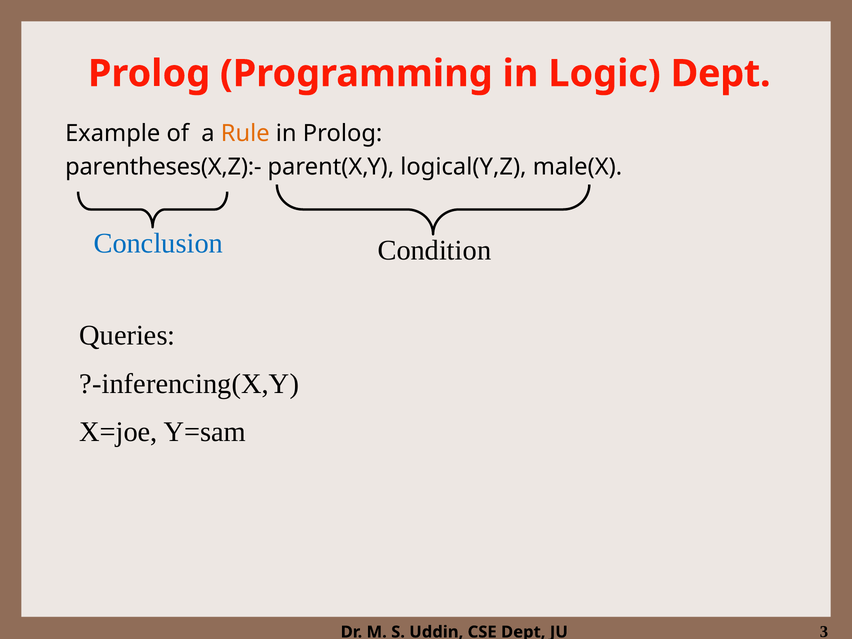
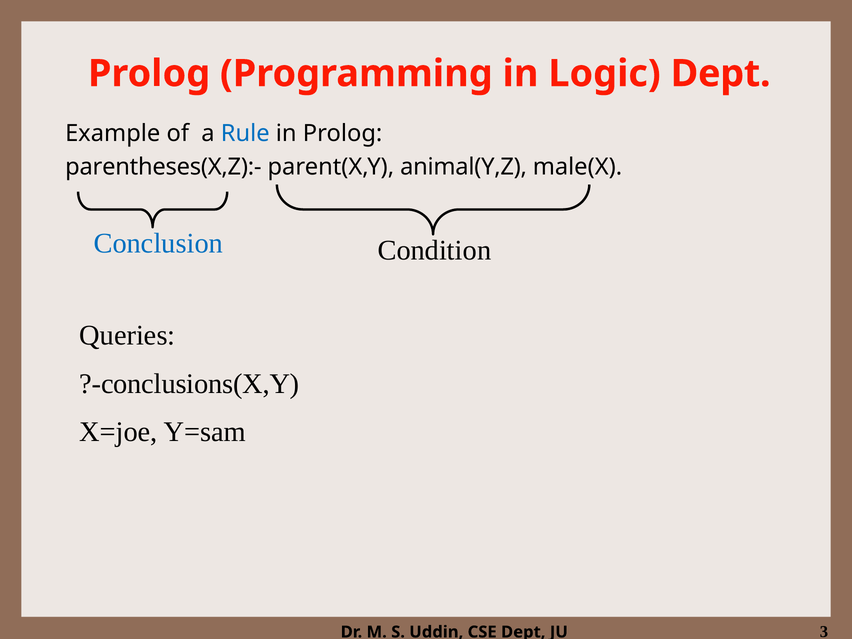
Rule colour: orange -> blue (245, 134)
logical(Y,Z: logical(Y,Z -> animal(Y,Z (464, 167)
?-inferencing(X,Y: ?-inferencing(X,Y -> ?-conclusions(X,Y (189, 384)
